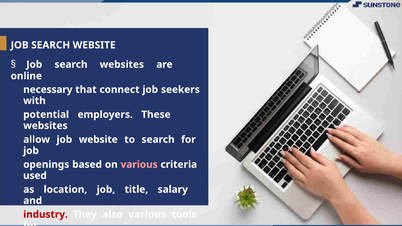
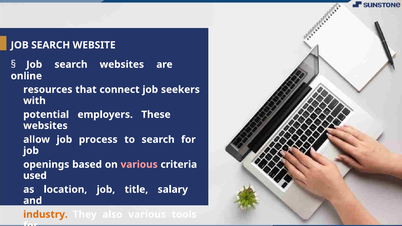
necessary: necessary -> resources (48, 90)
job website: website -> process (98, 140)
industry colour: red -> orange (45, 215)
